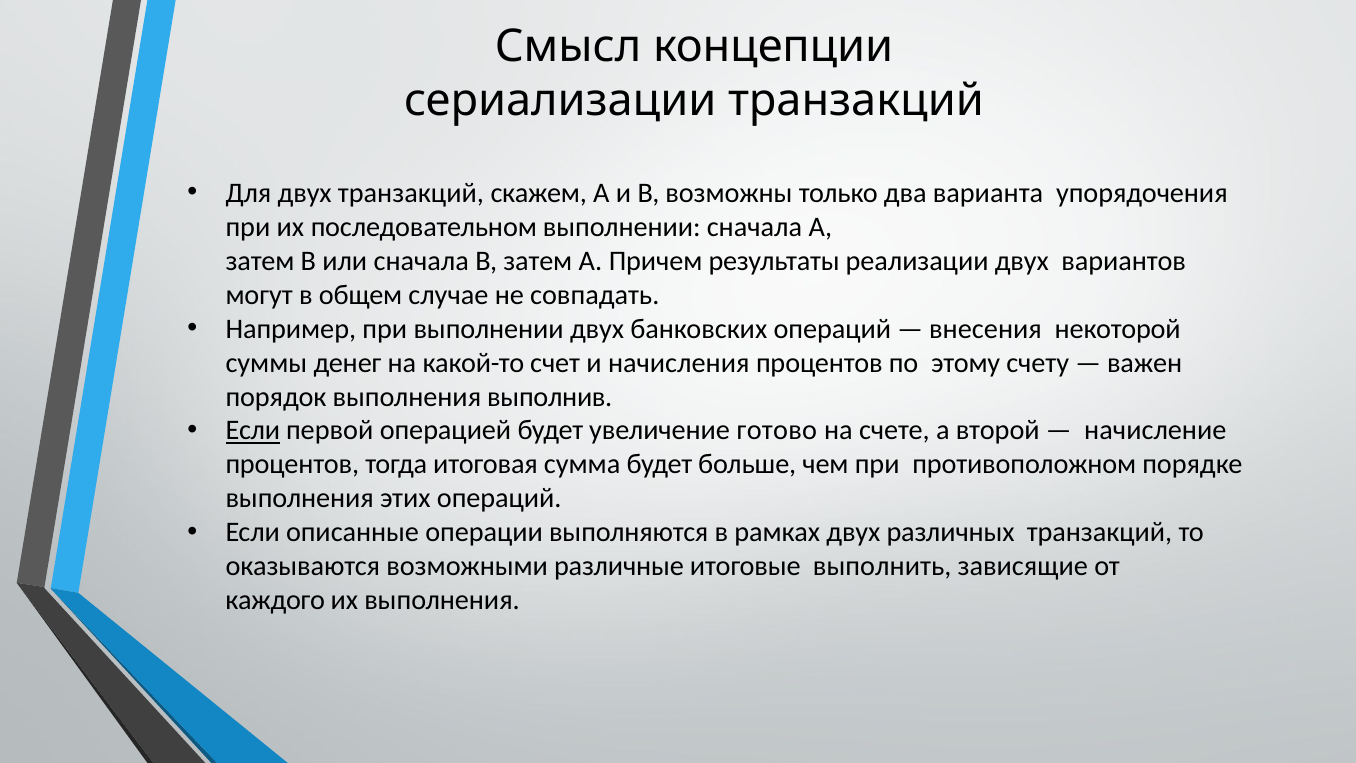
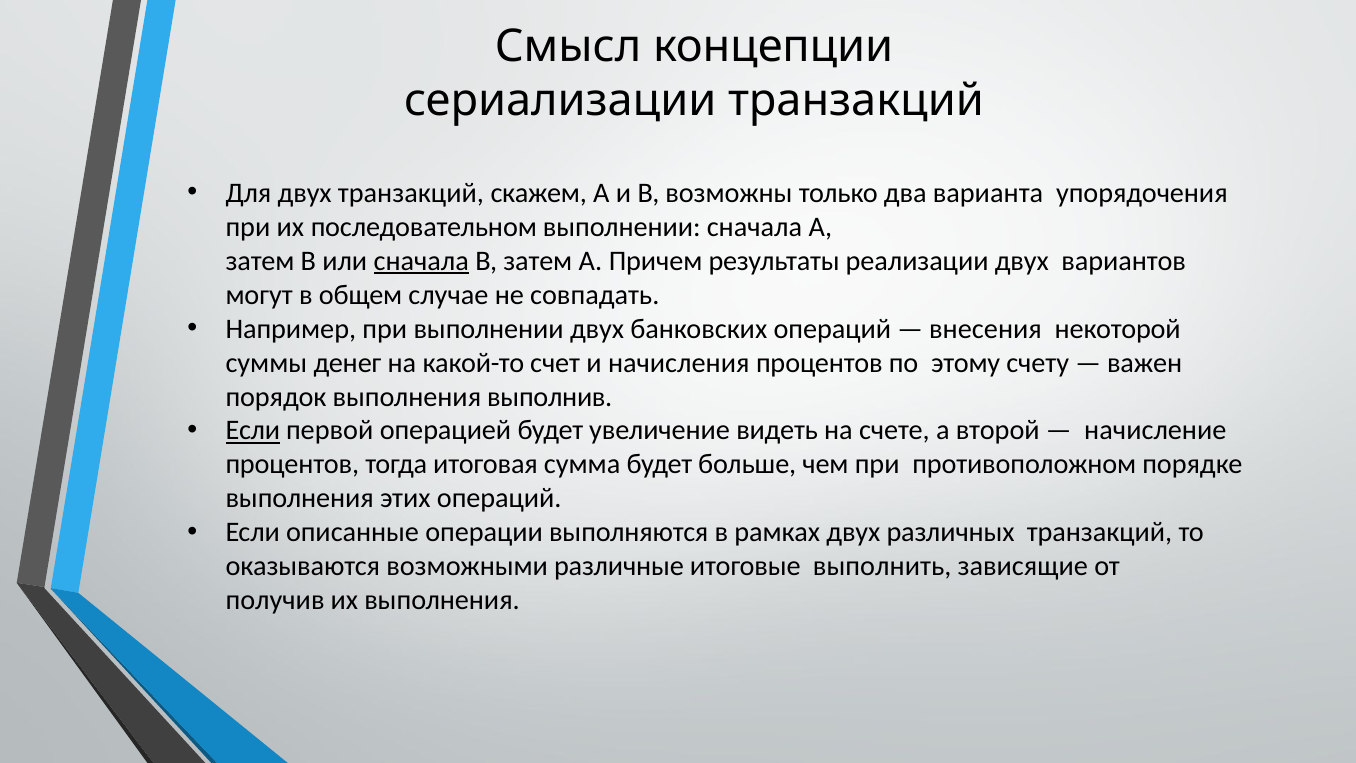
сначала underline: none -> present (421, 261)
готово: готово -> видеть (777, 430)
каждого: каждого -> получив (275, 600)
